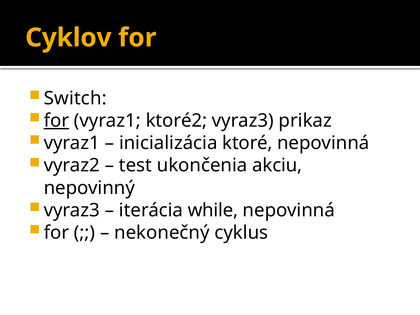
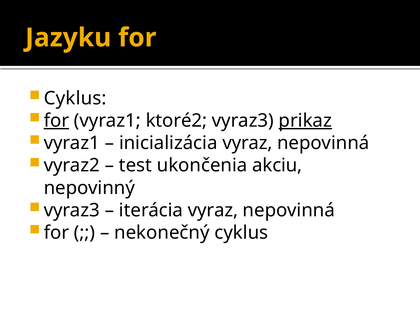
Cyklov: Cyklov -> Jazyku (68, 38)
Switch: Switch -> Cyklus (75, 98)
prikaz underline: none -> present (305, 121)
inicializácia ktoré: ktoré -> vyraz (247, 143)
iterácia while: while -> vyraz (213, 210)
